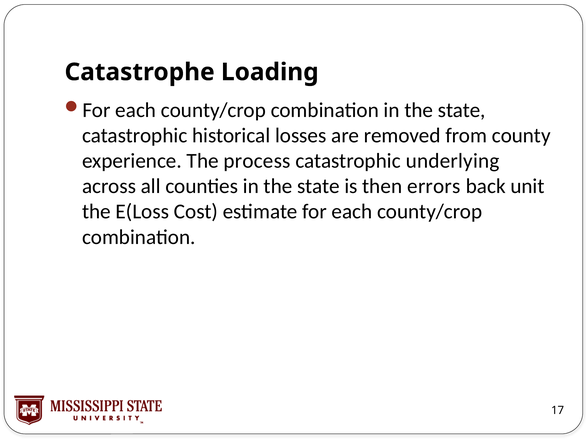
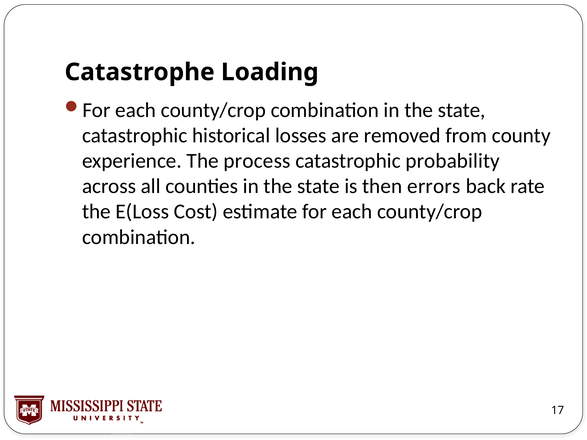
underlying: underlying -> probability (453, 161)
unit: unit -> rate (528, 186)
